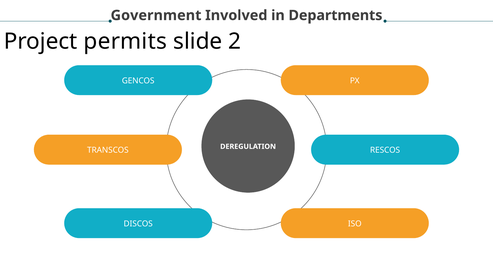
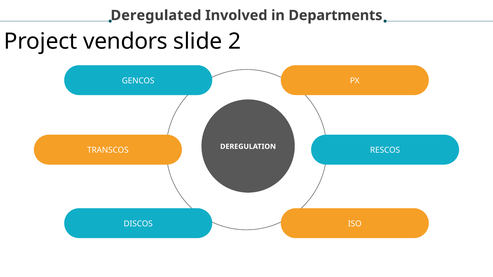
Government: Government -> Deregulated (156, 15)
permits: permits -> vendors (125, 41)
